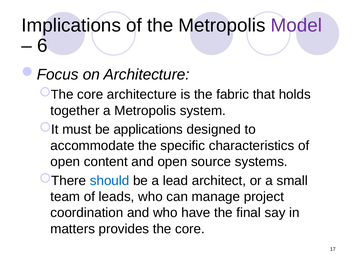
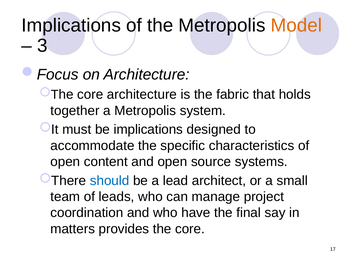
Model colour: purple -> orange (296, 25)
6: 6 -> 3 (42, 46)
be applications: applications -> implications (148, 129)
